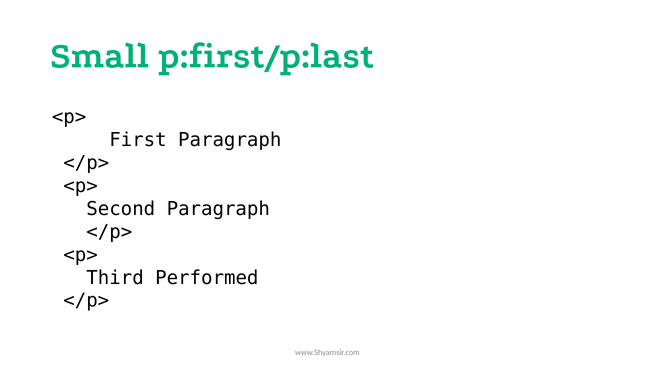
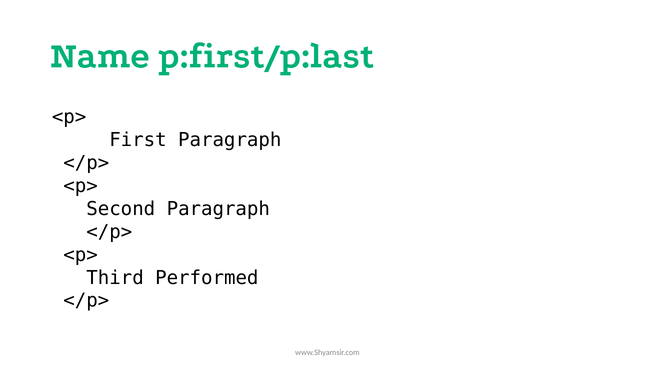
Small: Small -> Name (100, 55)
